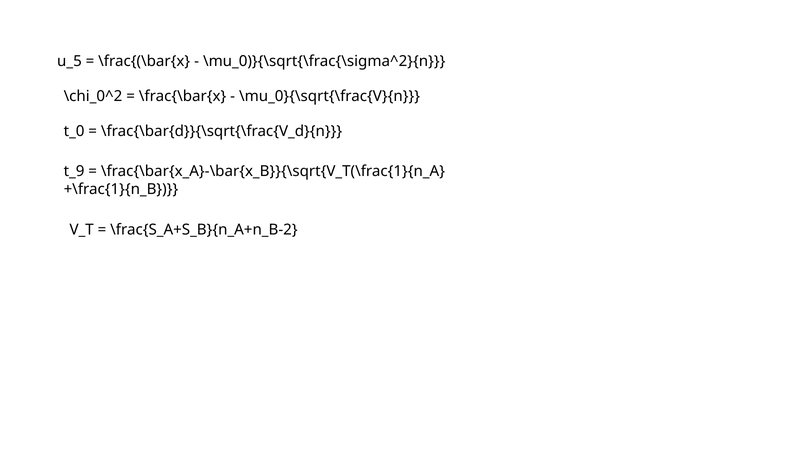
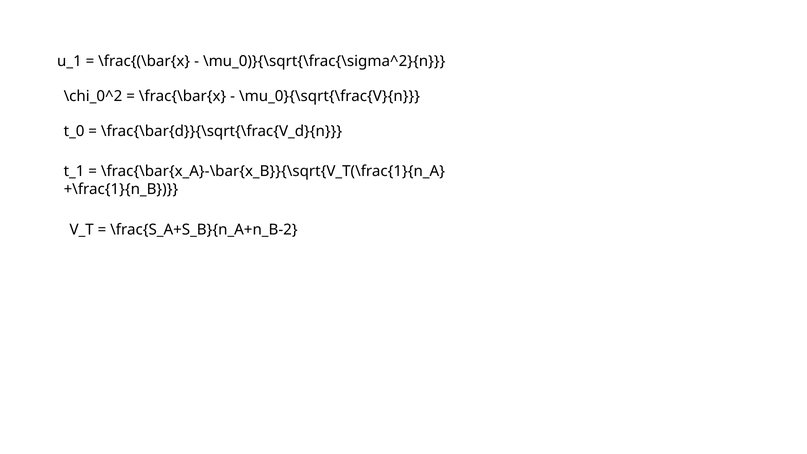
u_5: u_5 -> u_1 (69, 61)
t_9: t_9 -> t_1 (74, 171)
